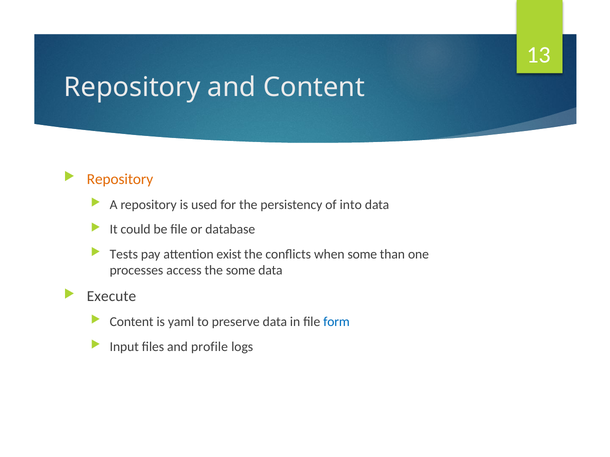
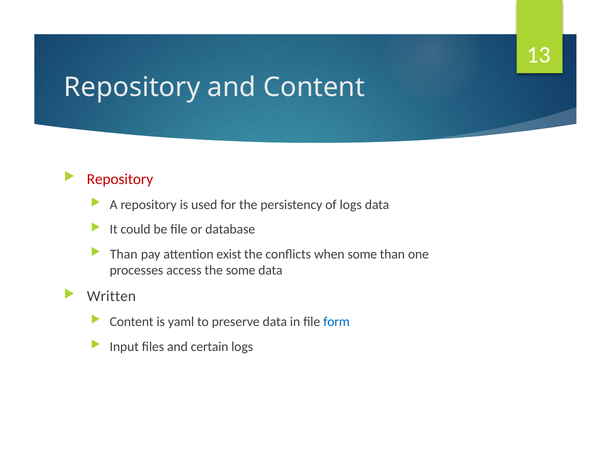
Repository colour: orange -> red (120, 179)
of into: into -> logs (351, 205)
Tests: Tests -> Than (124, 254)
Execute: Execute -> Written (111, 297)
profile: profile -> certain (210, 347)
